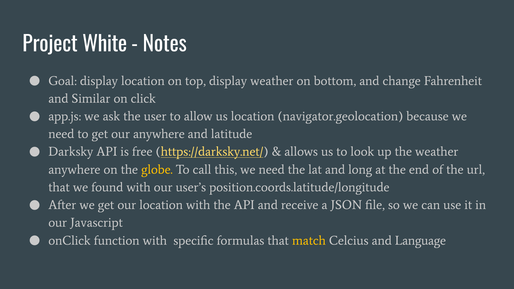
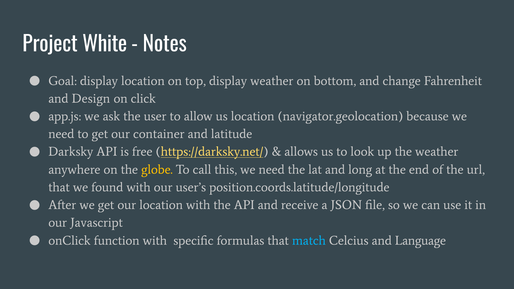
Similar: Similar -> Design (91, 99)
our anywhere: anywhere -> container (159, 134)
match colour: yellow -> light blue (309, 241)
